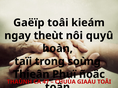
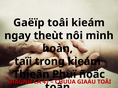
quyû: quyû -> mình (100, 36)
trong soùng: soùng -> kieám (84, 62)
